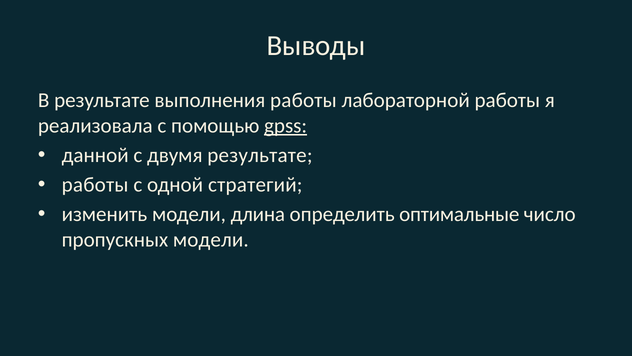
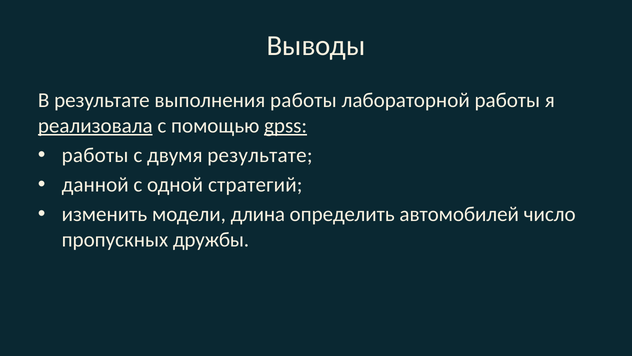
реализовала underline: none -> present (95, 126)
данной: данной -> работы (95, 155)
работы: работы -> данной (95, 184)
оптимальные: оптимальные -> автомобилей (459, 214)
пропускных модели: модели -> дружбы (211, 239)
